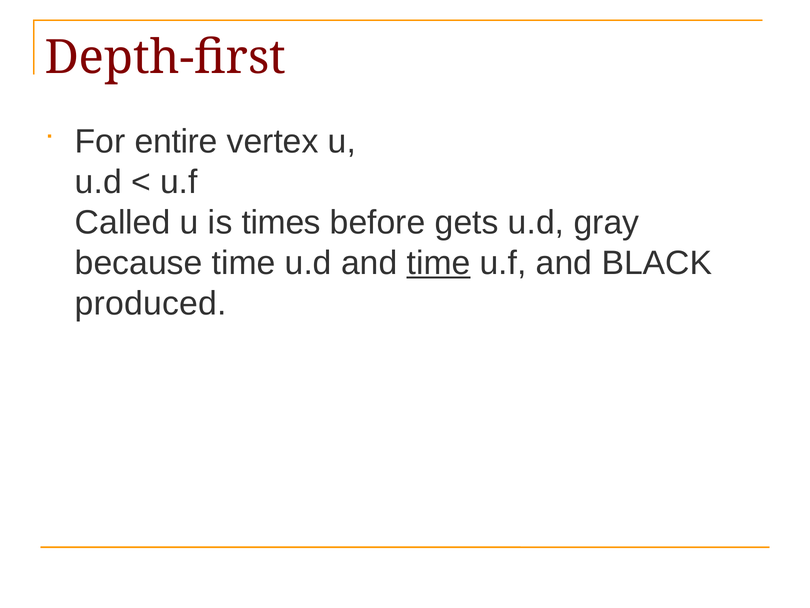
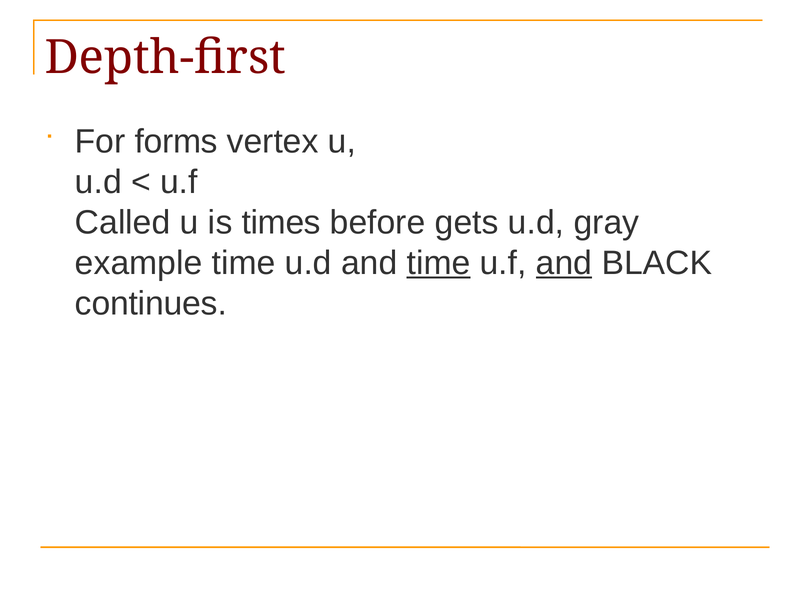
entire: entire -> forms (176, 141)
because: because -> example (139, 263)
and underline: none -> present (564, 263)
produced: produced -> continues (151, 303)
